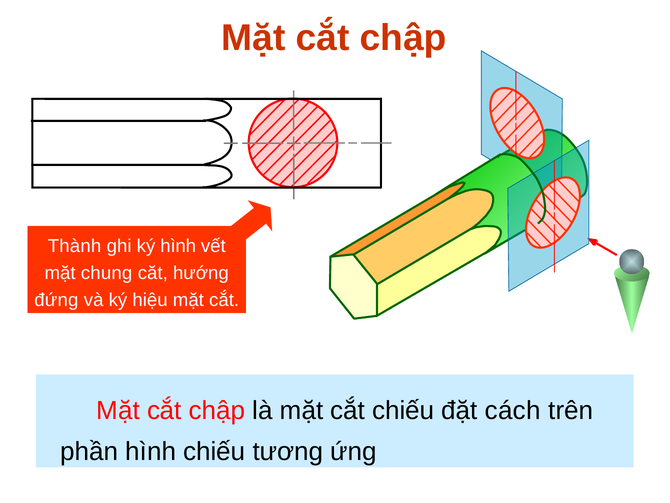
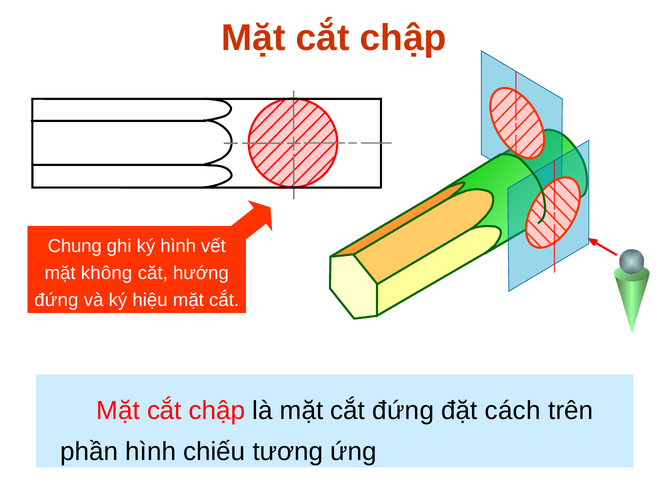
Thành: Thành -> Chung (75, 246)
chung: chung -> không (107, 273)
cắt chiếu: chiếu -> đứng (403, 410)
